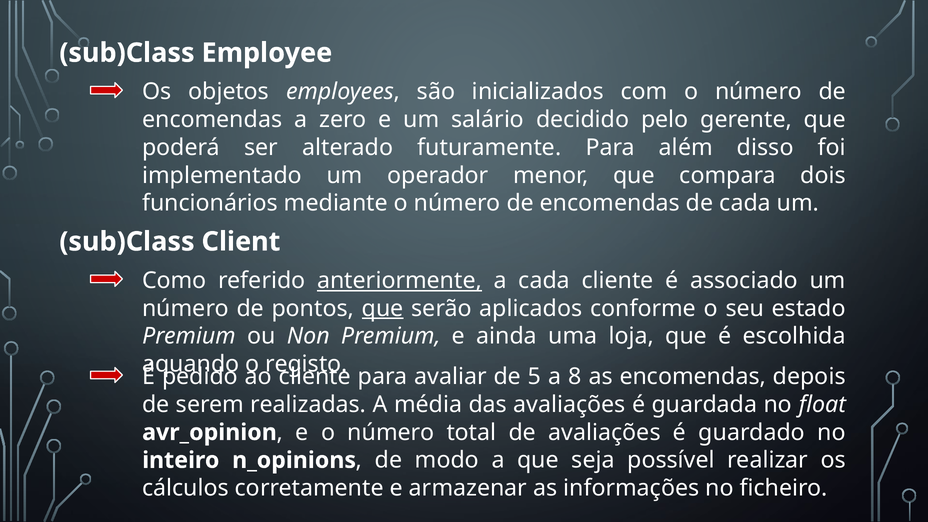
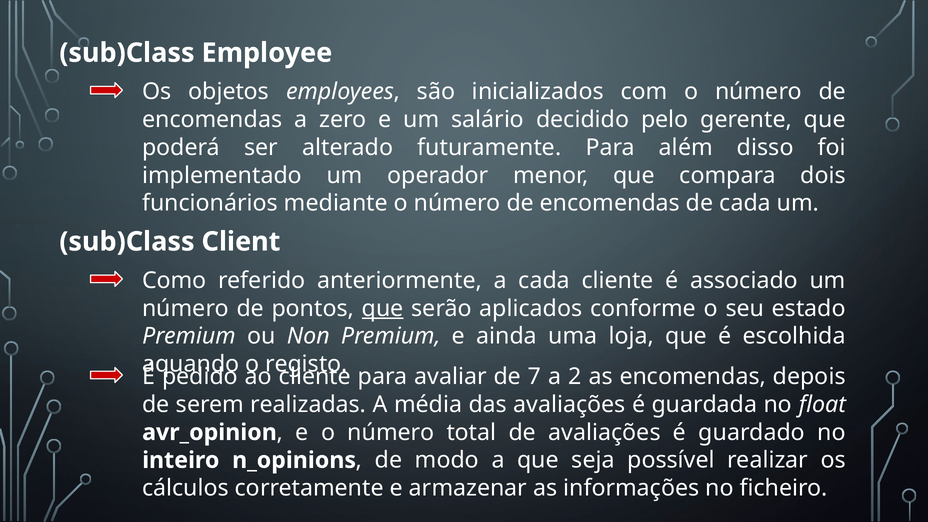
anteriormente underline: present -> none (400, 281)
5: 5 -> 7 (535, 377)
8: 8 -> 2 (575, 377)
